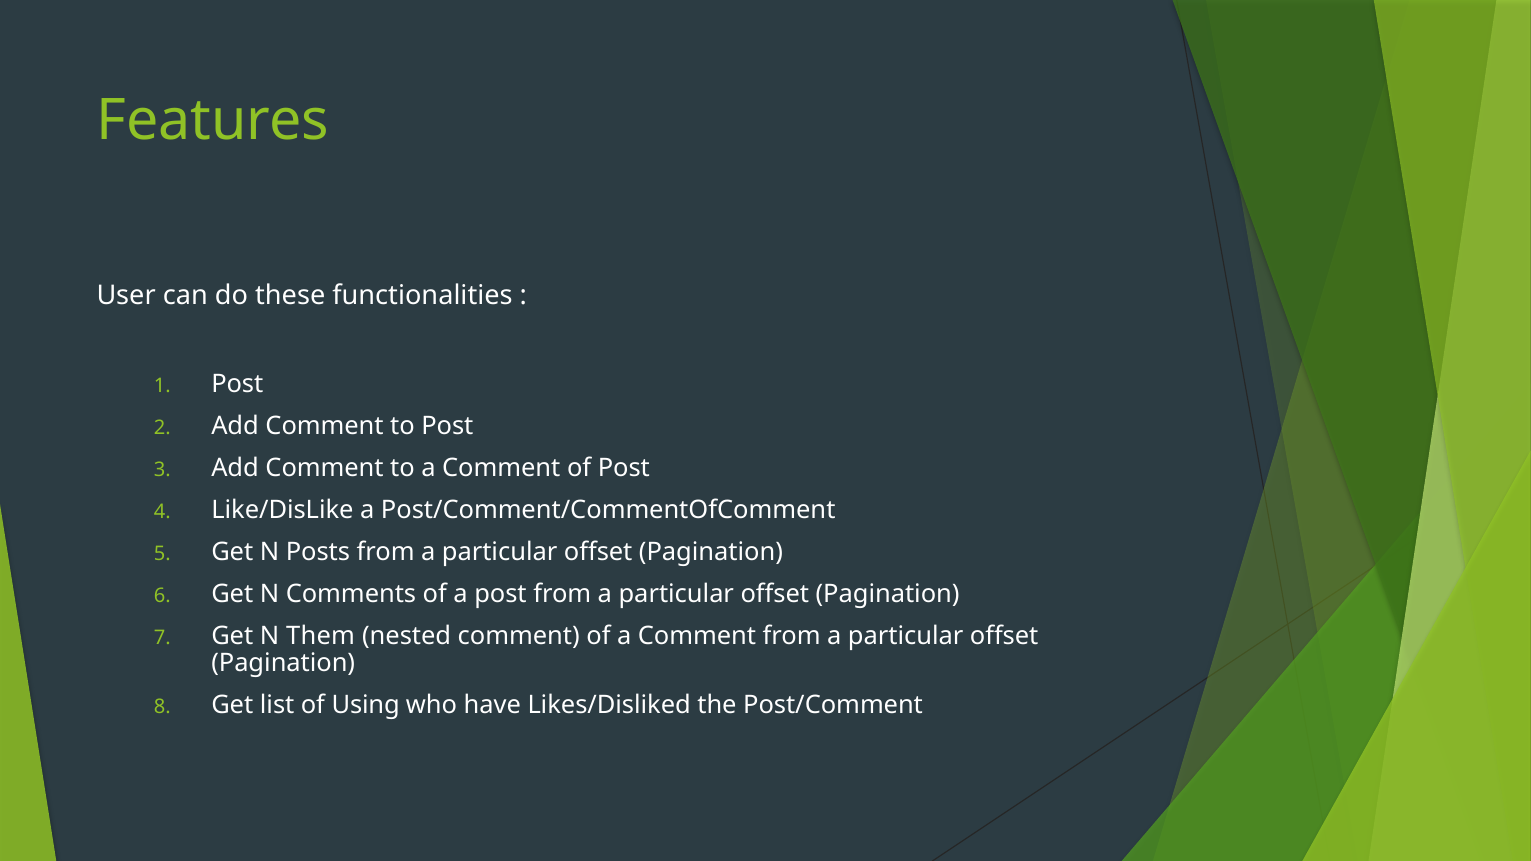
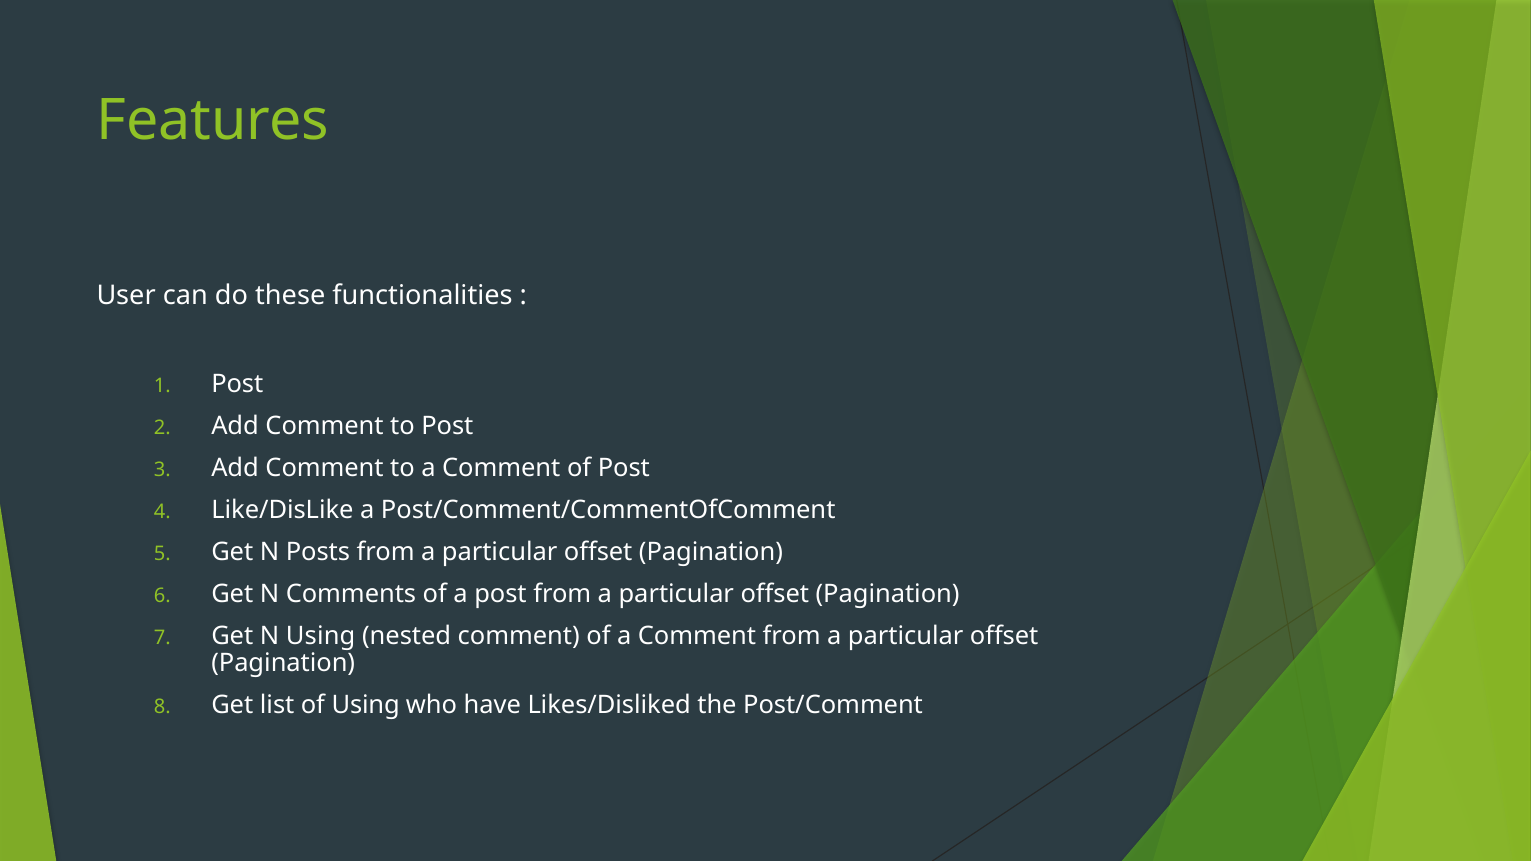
N Them: Them -> Using (321, 636)
